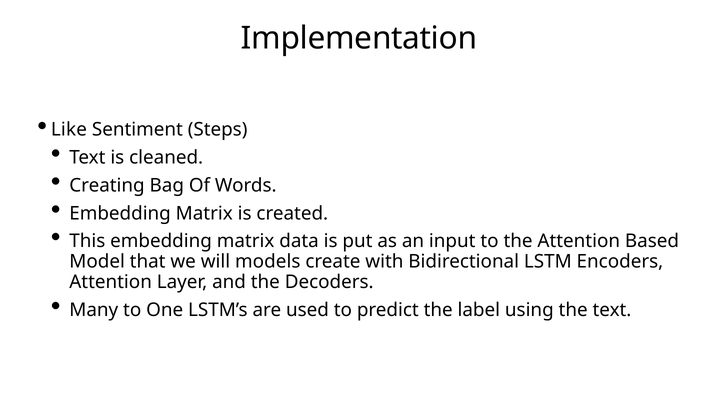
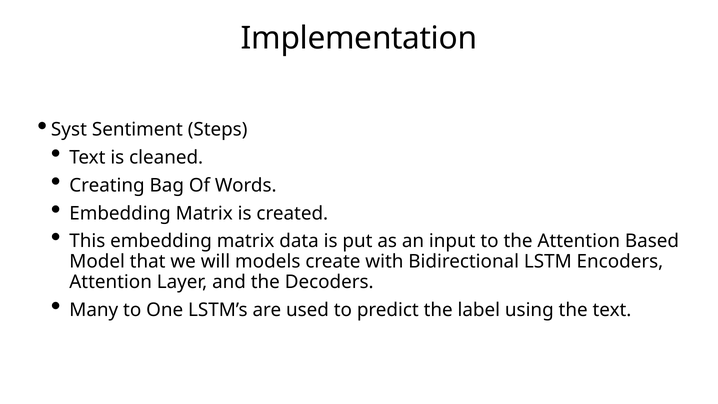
Like: Like -> Syst (69, 130)
